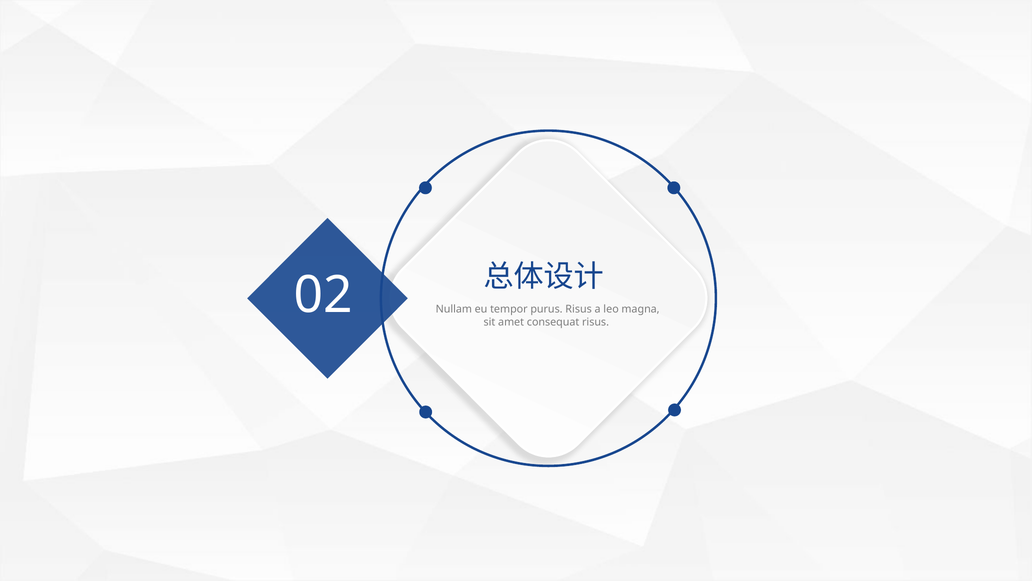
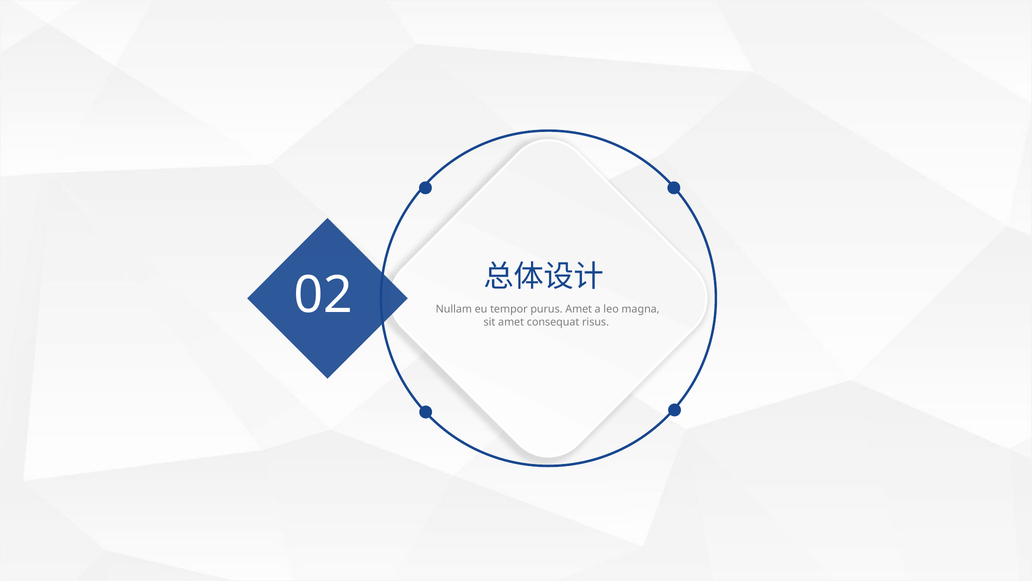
purus Risus: Risus -> Amet (579, 309)
